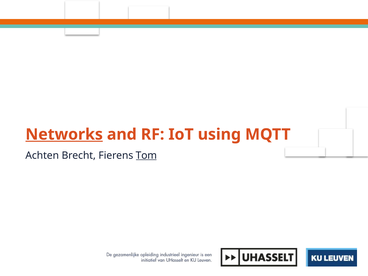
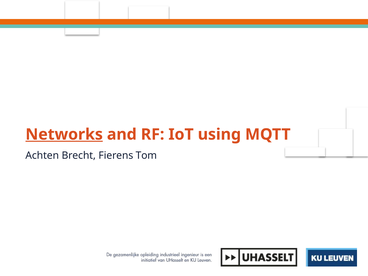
Tom underline: present -> none (146, 155)
